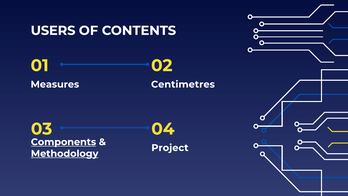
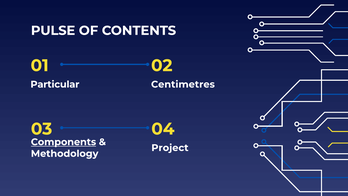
USERS: USERS -> PULSE (53, 31)
Measures: Measures -> Particular (55, 84)
Methodology underline: present -> none (65, 153)
